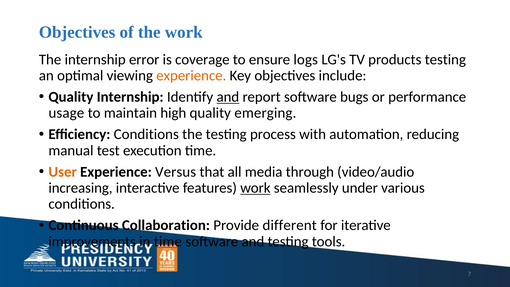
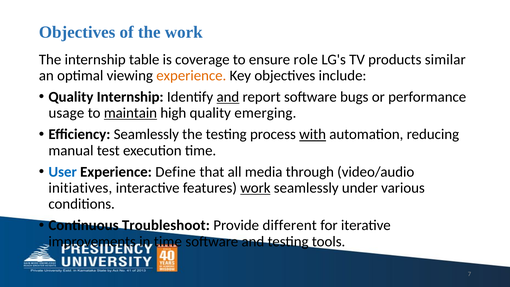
error: error -> table (144, 59)
logs: logs -> role (306, 59)
products testing: testing -> similar (445, 59)
maintain underline: none -> present (130, 113)
Efficiency Conditions: Conditions -> Seamlessly (146, 134)
with underline: none -> present (313, 134)
User colour: orange -> blue (63, 172)
Versus: Versus -> Define (176, 172)
increasing: increasing -> initiatives (80, 188)
Collaboration: Collaboration -> Troubleshoot (166, 225)
